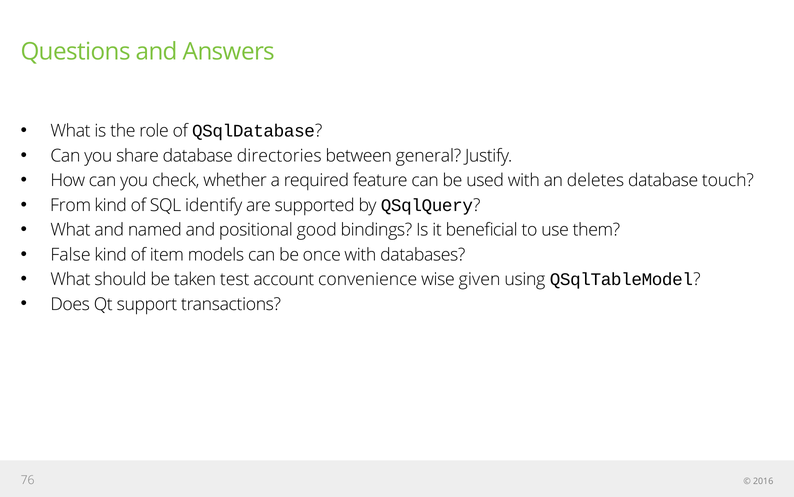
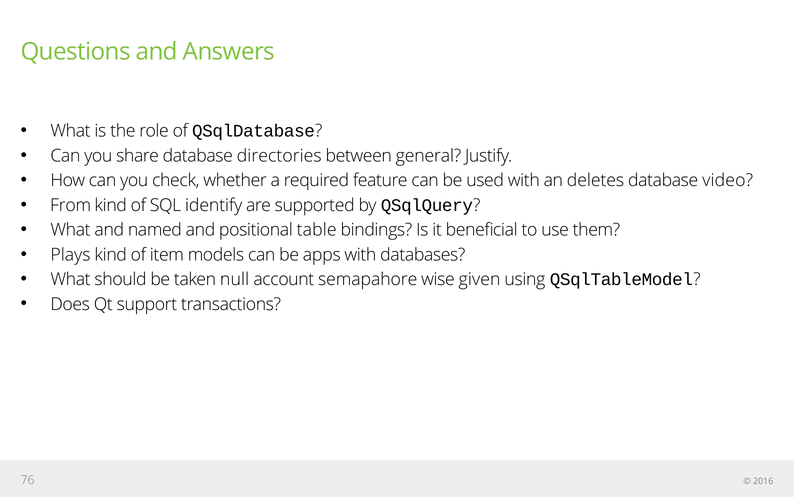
touch: touch -> video (728, 180)
good: good -> table (317, 230)
False: False -> Plays (70, 254)
once: once -> apps (322, 254)
test: test -> null (235, 279)
convenience: convenience -> semapahore (368, 279)
